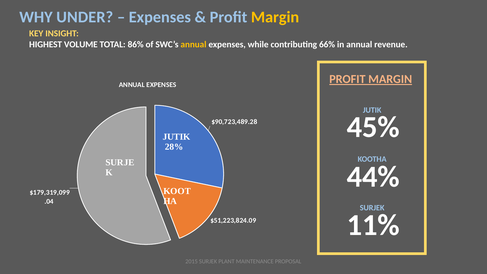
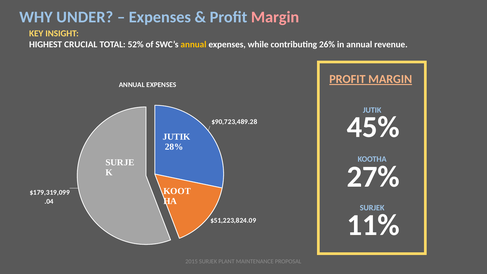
Margin colour: yellow -> pink (275, 17)
VOLUME: VOLUME -> CRUCIAL (81, 44)
86%: 86% -> 52% (136, 44)
66%: 66% -> 26% (327, 44)
44%: 44% -> 27% (373, 177)
